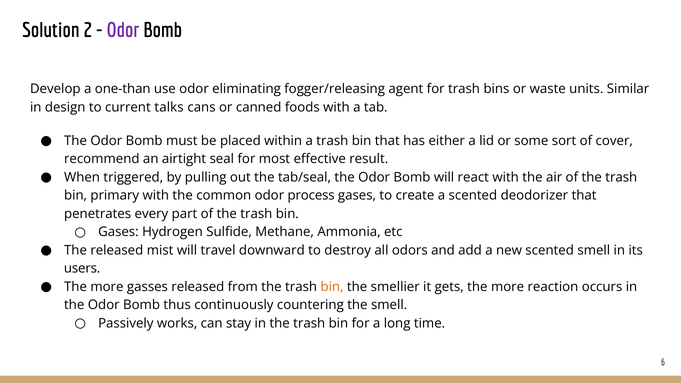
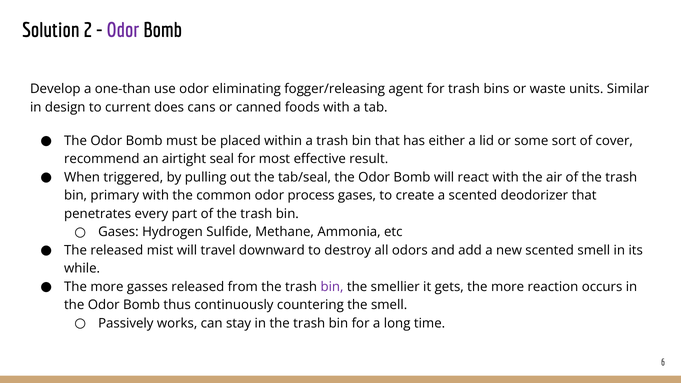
talks: talks -> does (169, 107)
users: users -> while (82, 269)
bin colour: orange -> purple (332, 287)
